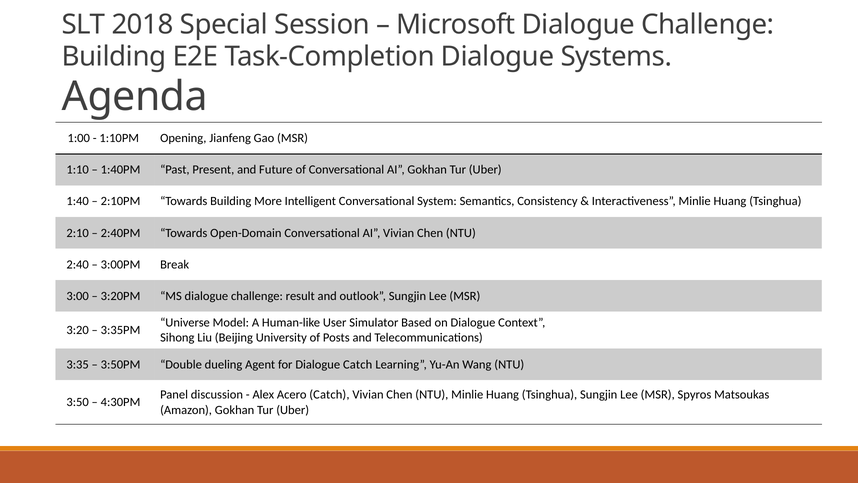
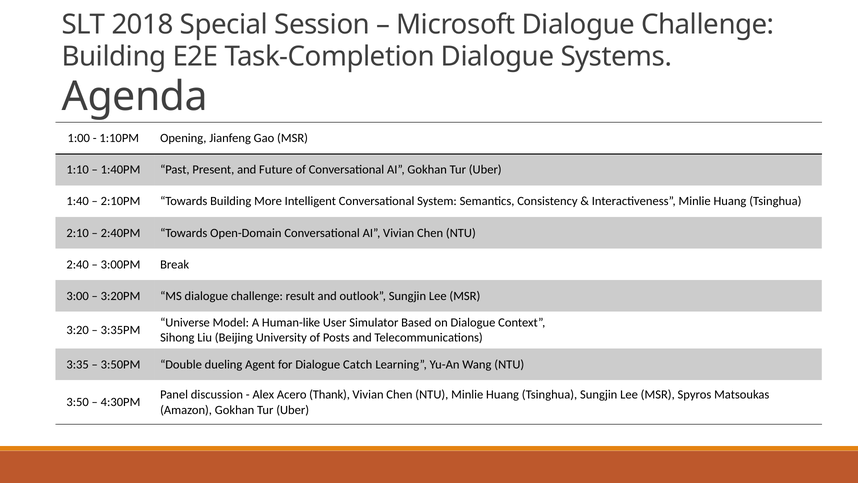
Acero Catch: Catch -> Thank (330, 394)
